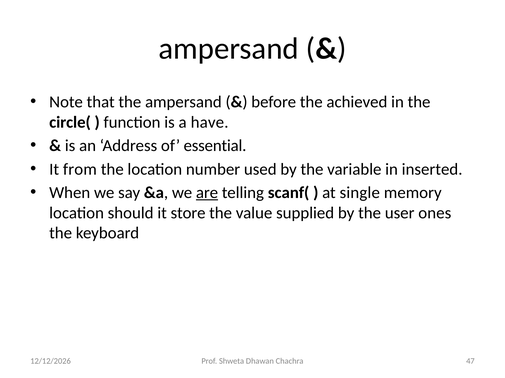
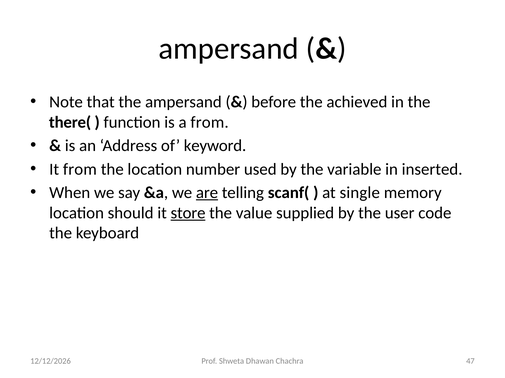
circle(: circle( -> there( (70, 122)
a have: have -> from (210, 122)
essential: essential -> keyword (215, 146)
store underline: none -> present (188, 213)
ones: ones -> code (435, 213)
